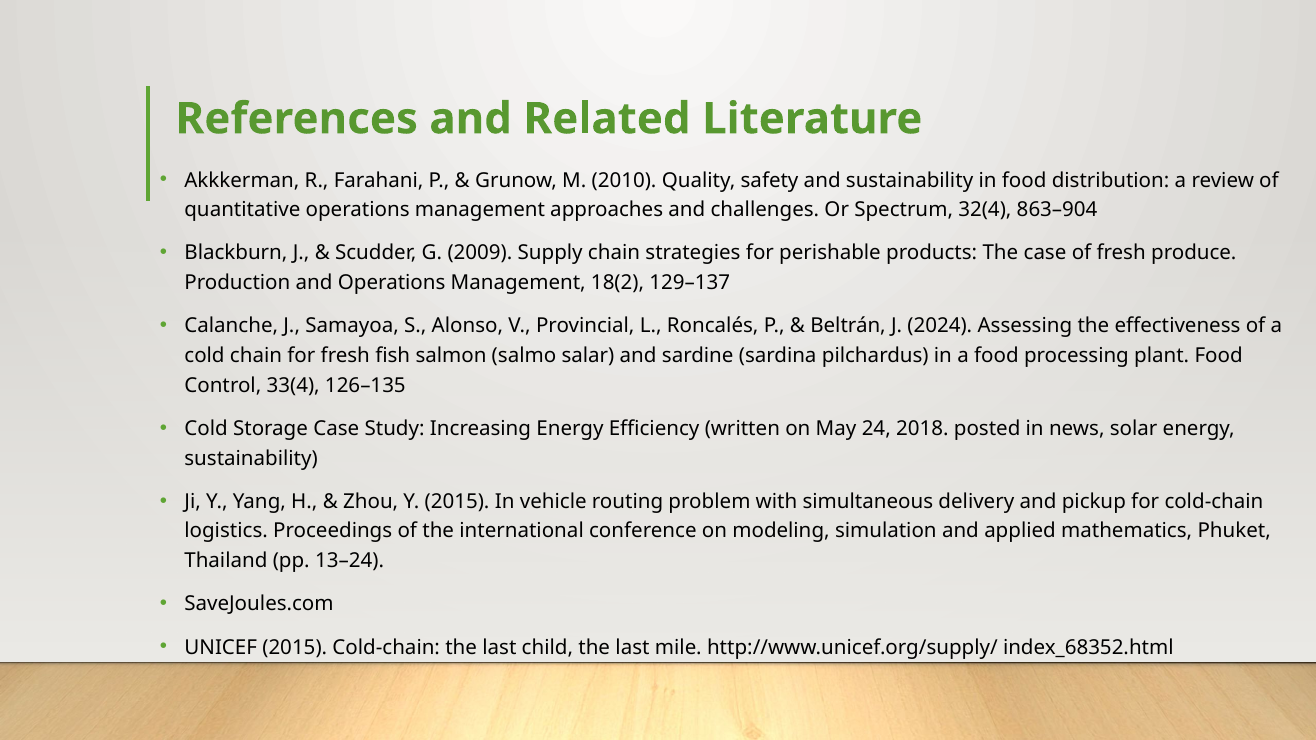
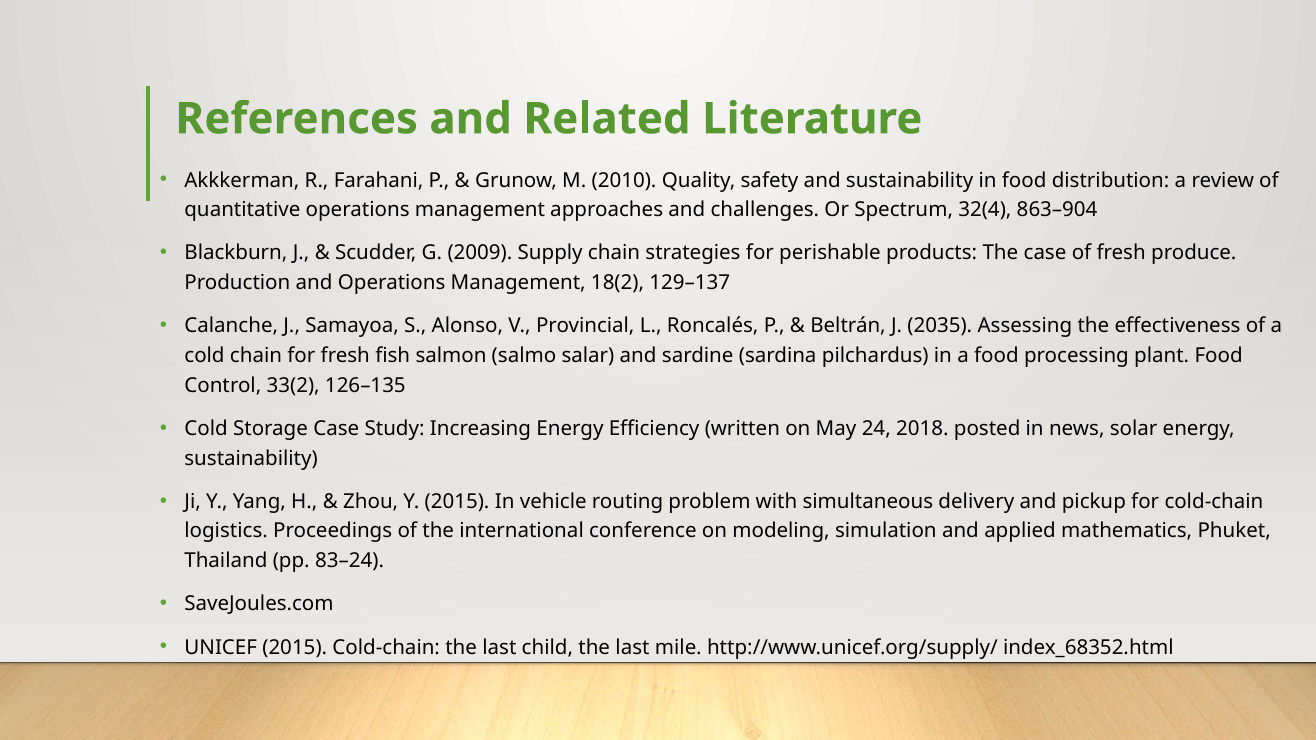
2024: 2024 -> 2035 (940, 326)
33(4: 33(4 -> 33(2 (293, 385)
13–24: 13–24 -> 83–24 (350, 561)
